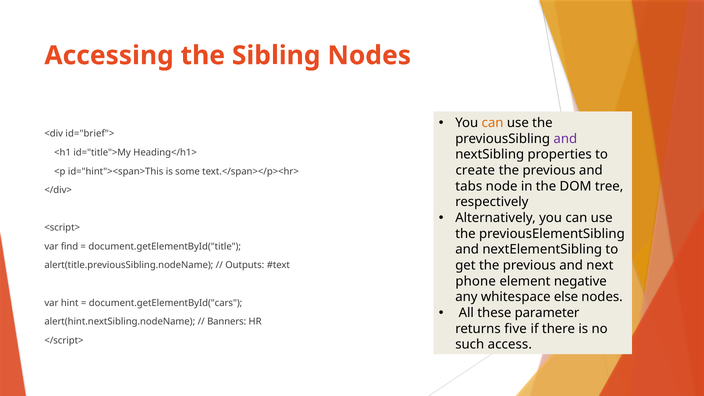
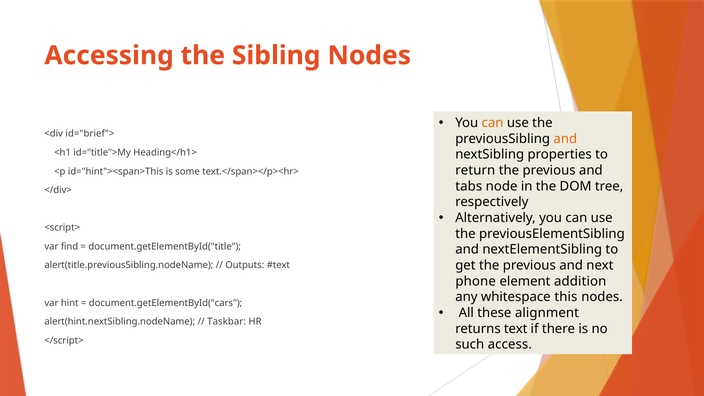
and colour: purple -> orange (565, 139)
create: create -> return (475, 170)
negative: negative -> addition (580, 281)
else: else -> this (566, 297)
parameter: parameter -> alignment (547, 313)
Banners: Banners -> Taskbar (227, 322)
five: five -> text (516, 329)
